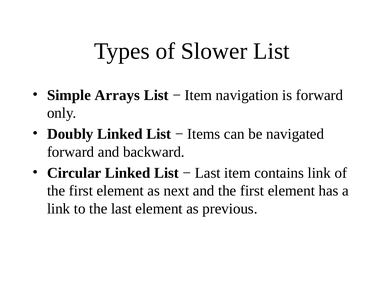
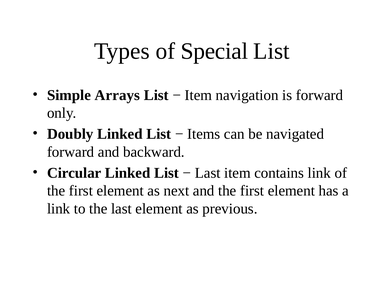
Slower: Slower -> Special (214, 51)
